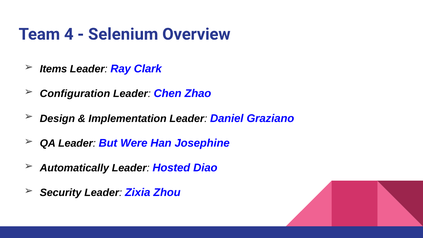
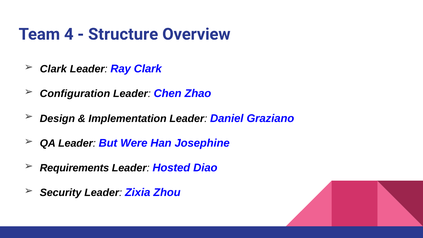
Selenium: Selenium -> Structure (123, 34)
Items: Items -> Clark (53, 69)
Automatically: Automatically -> Requirements (74, 168)
